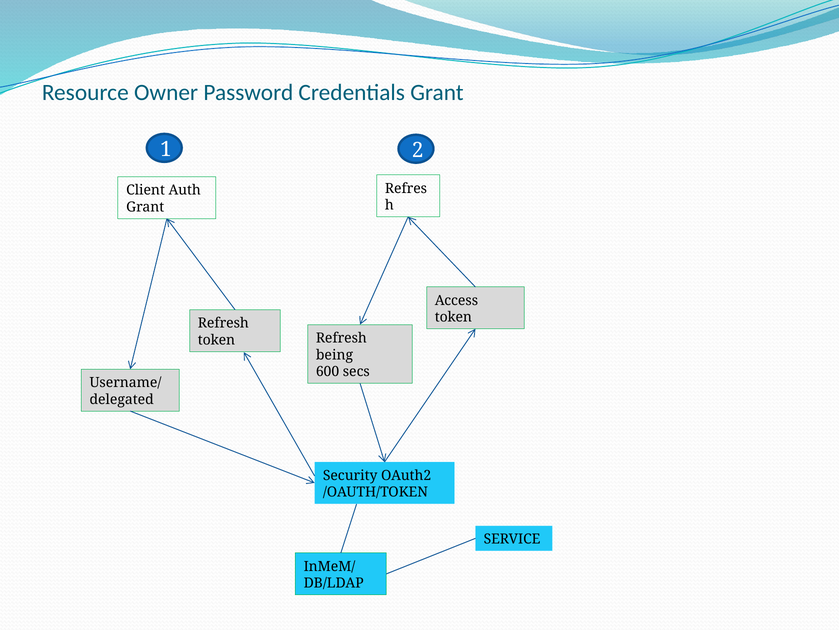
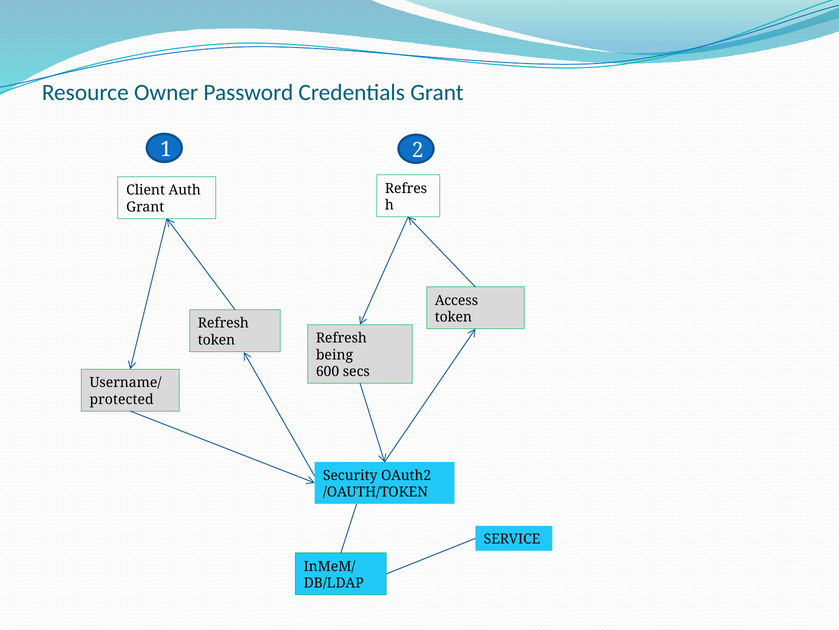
delegated: delegated -> protected (122, 399)
